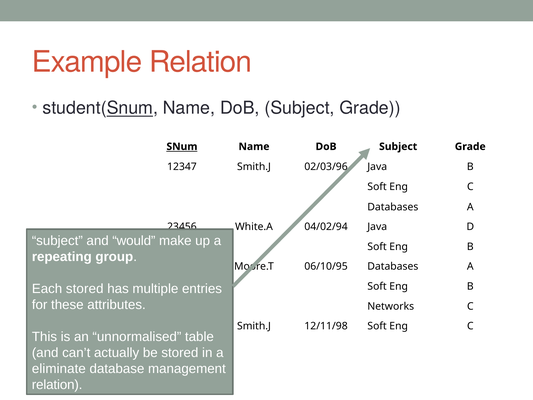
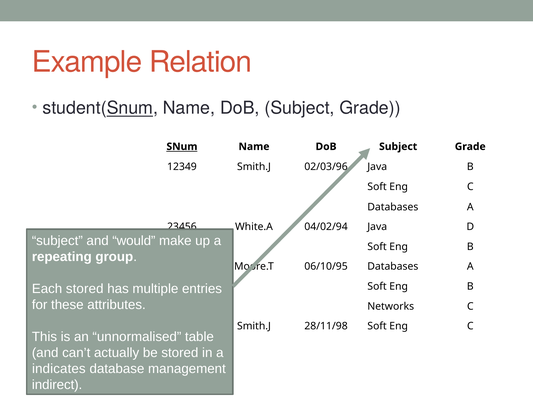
12347: 12347 -> 12349 (182, 167)
12/11/98: 12/11/98 -> 28/11/98 (326, 326)
eliminate: eliminate -> indicates (59, 368)
relation: relation -> indirect (57, 384)
